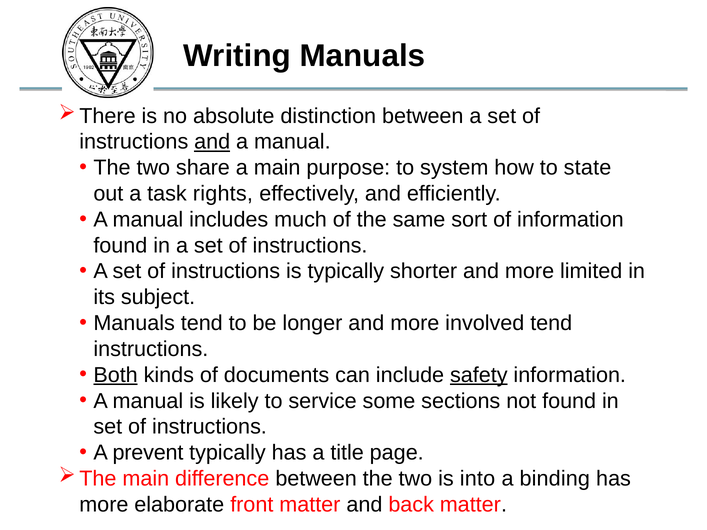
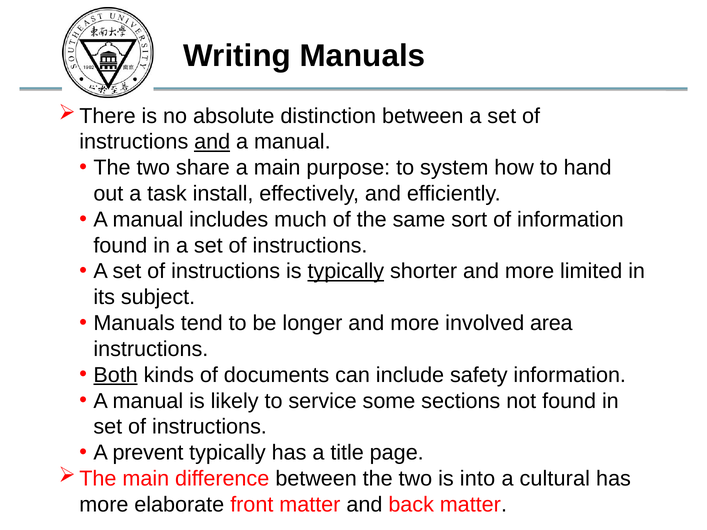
state: state -> hand (588, 168)
rights: rights -> install (223, 194)
typically underline: none -> present (346, 271)
involved tend: tend -> area (551, 323)
safety underline: present -> none (479, 375)
binding: binding -> cultural (555, 479)
